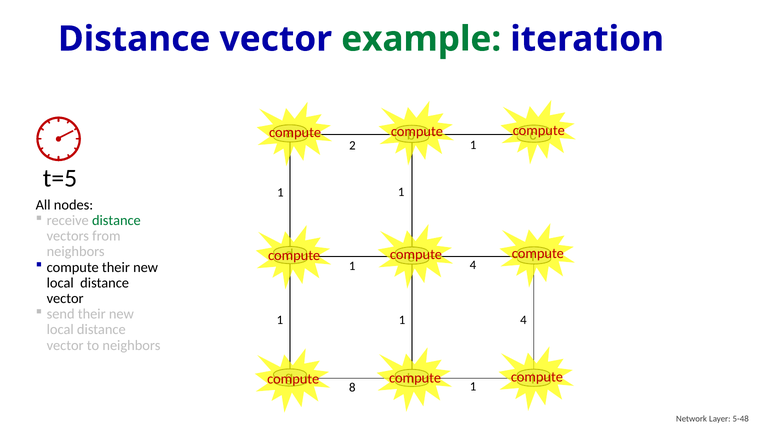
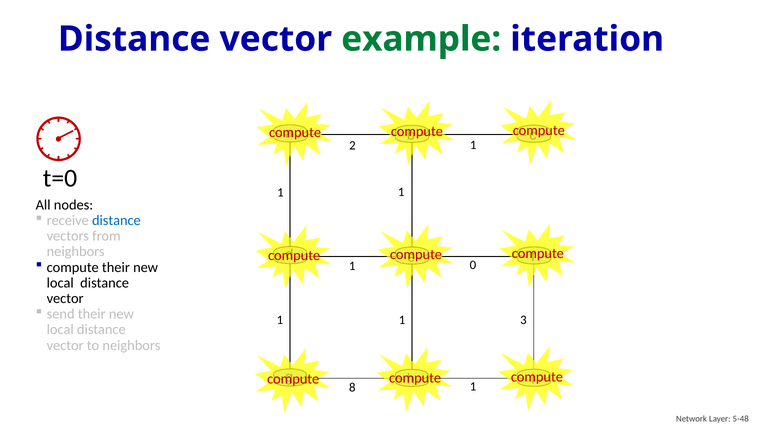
t=5: t=5 -> t=0 (60, 178)
distance colour: green -> blue (116, 220)
4: 4 -> 0 (473, 265)
1 1 4: 4 -> 3 (523, 320)
